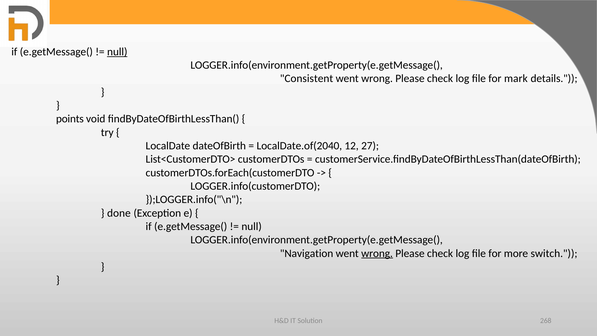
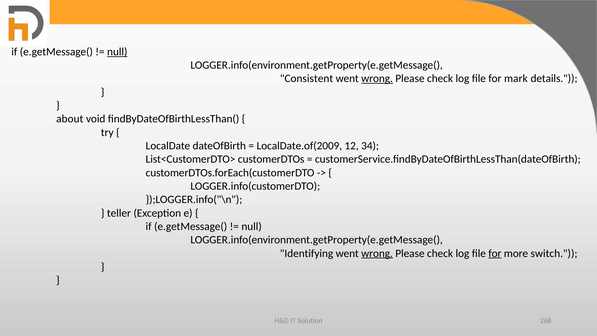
wrong underline: none -> present (377, 79)
points: points -> about (70, 119)
LocalDate.of(2040: LocalDate.of(2040 -> LocalDate.of(2009 (299, 146)
27: 27 -> 34 (370, 146)
done: done -> teller (119, 213)
Navigation: Navigation -> Identifying (307, 253)
for underline: none -> present (495, 253)
